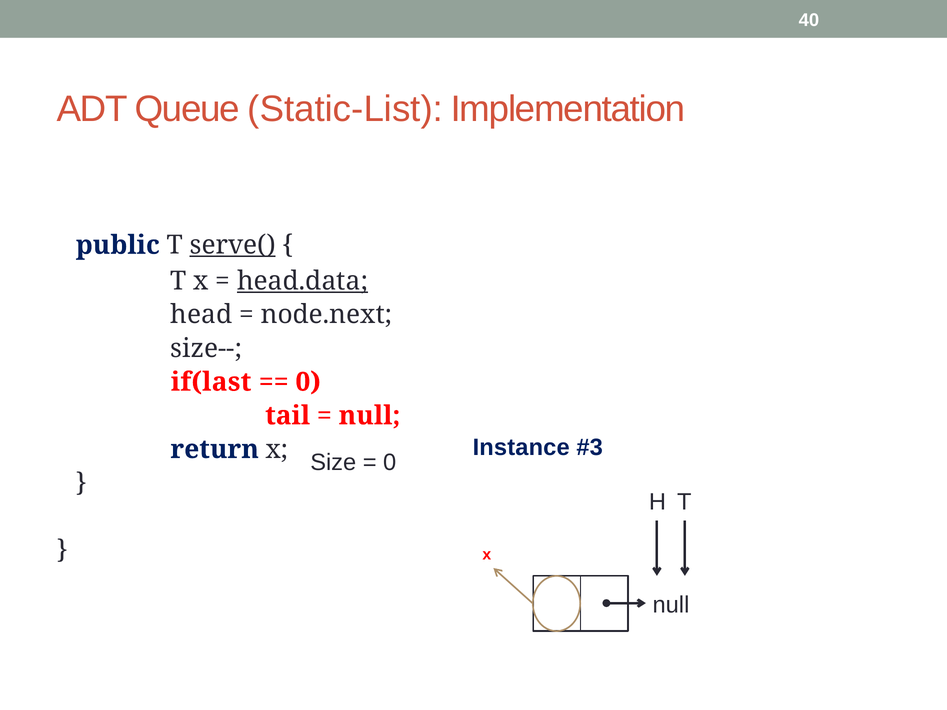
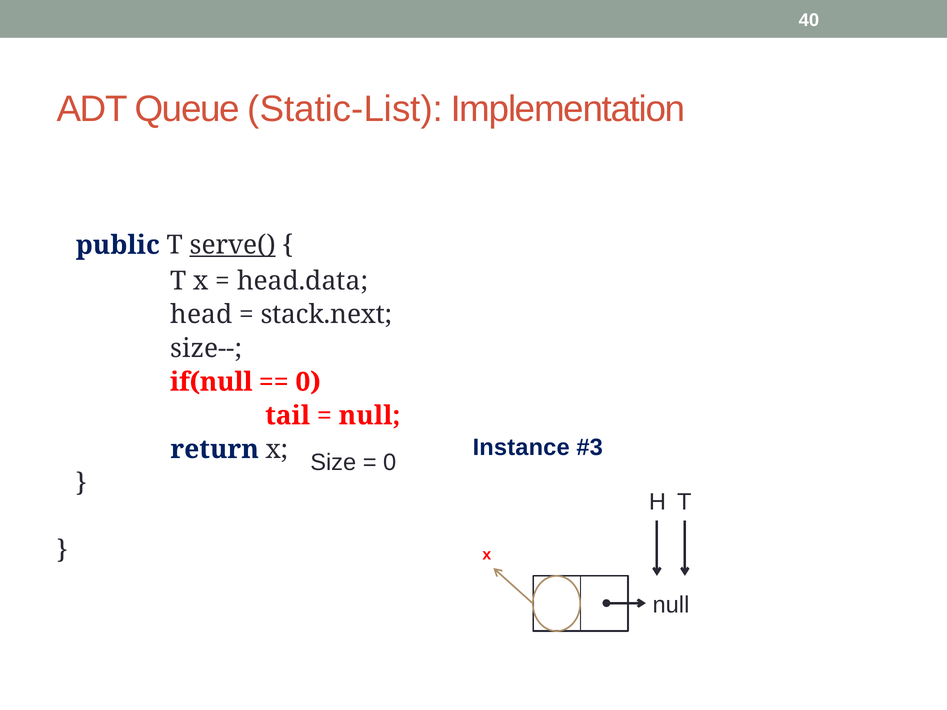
head.data underline: present -> none (303, 281)
node.next: node.next -> stack.next (327, 315)
if(last: if(last -> if(null (211, 382)
